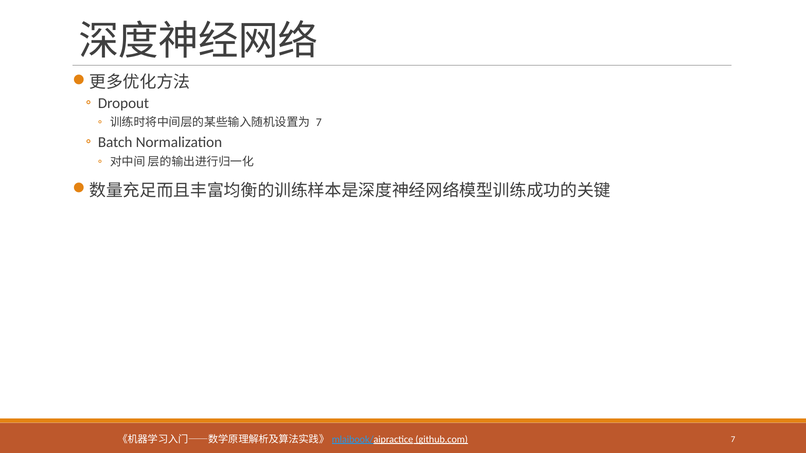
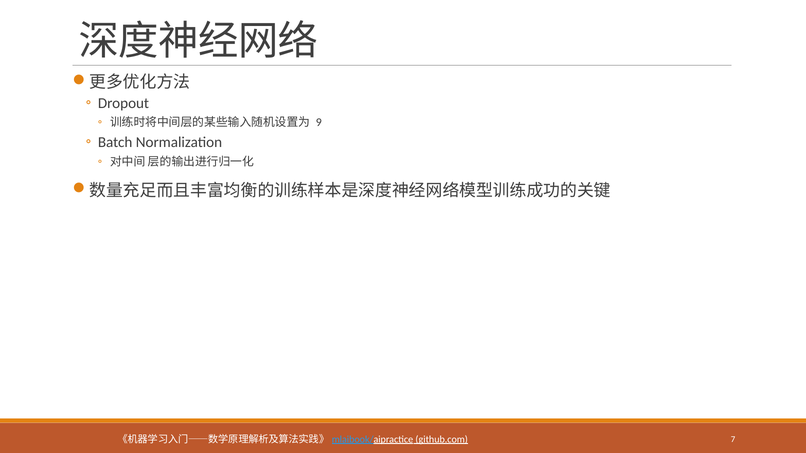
7: 7 -> 9 (319, 123)
